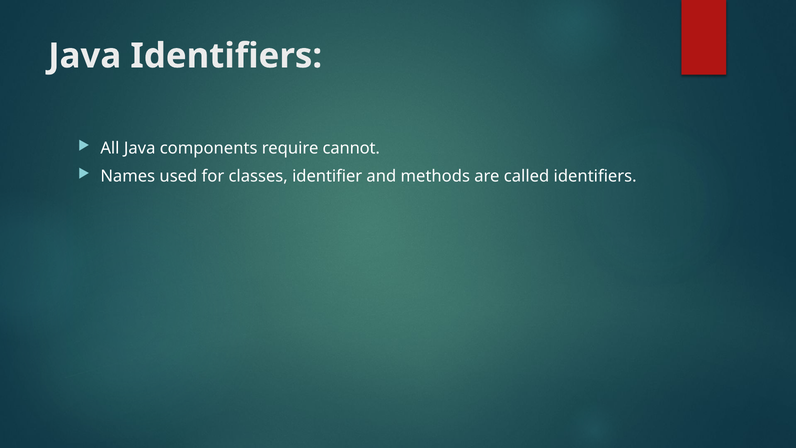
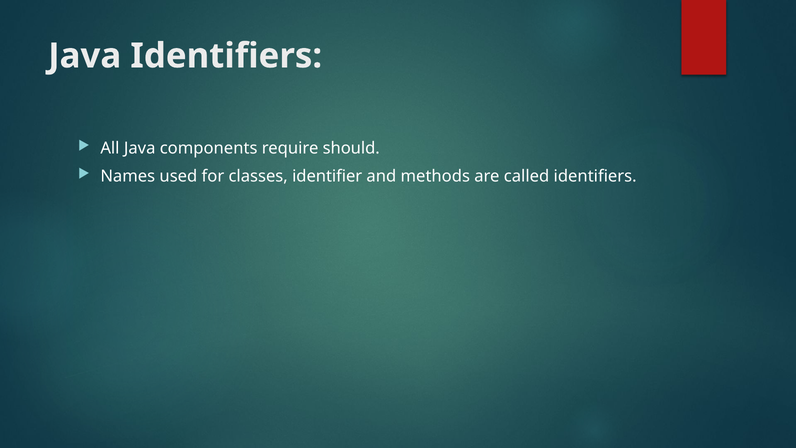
cannot: cannot -> should (351, 148)
